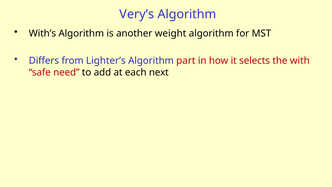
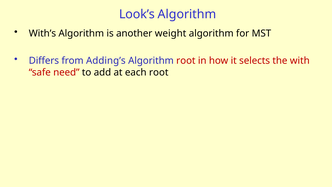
Very’s: Very’s -> Look’s (137, 14)
Lighter’s: Lighter’s -> Adding’s (106, 61)
Algorithm part: part -> root (186, 61)
each next: next -> root (159, 72)
